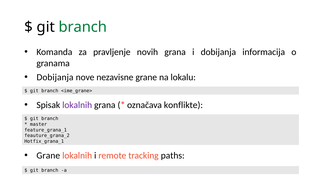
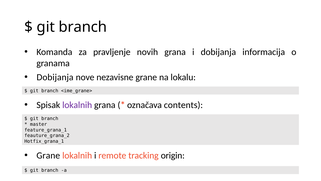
branch colour: green -> black (83, 27)
konflikte: konflikte -> contents (183, 105)
paths: paths -> origin (173, 155)
